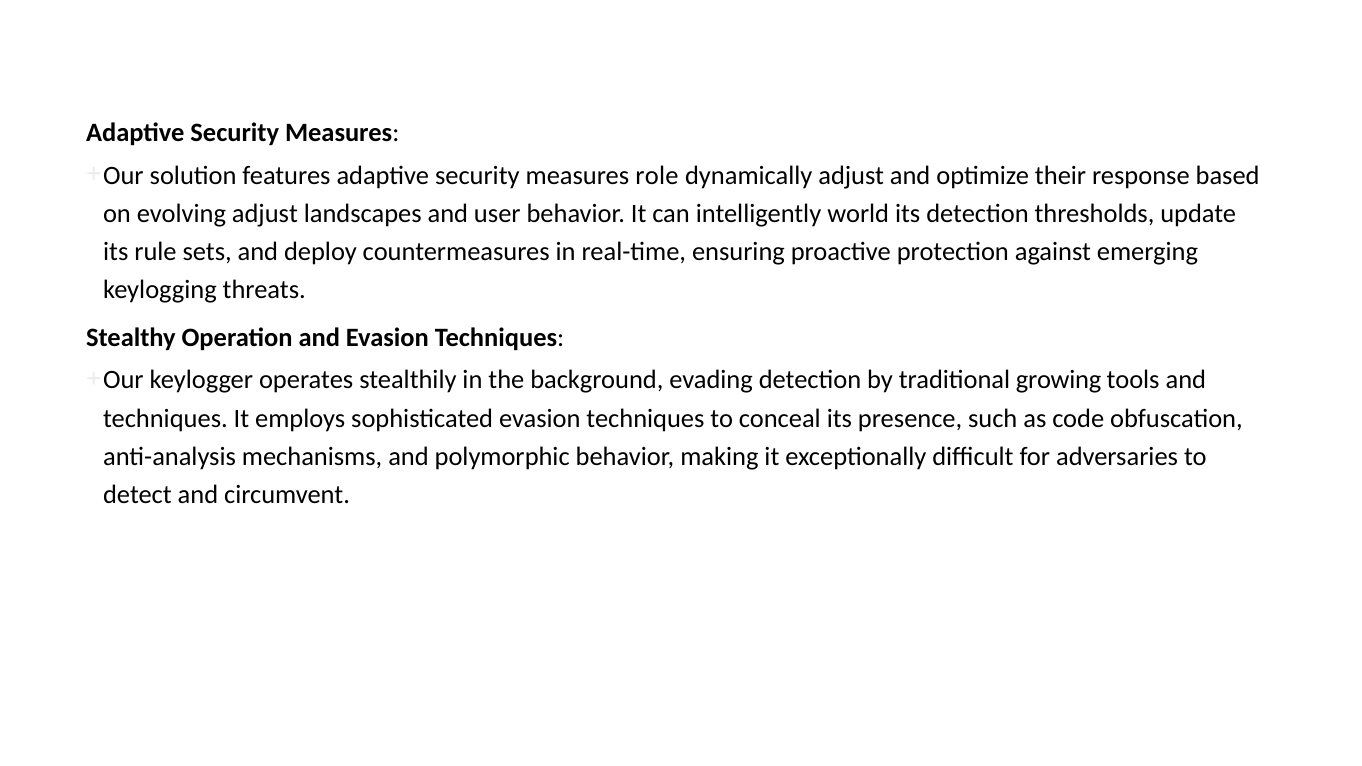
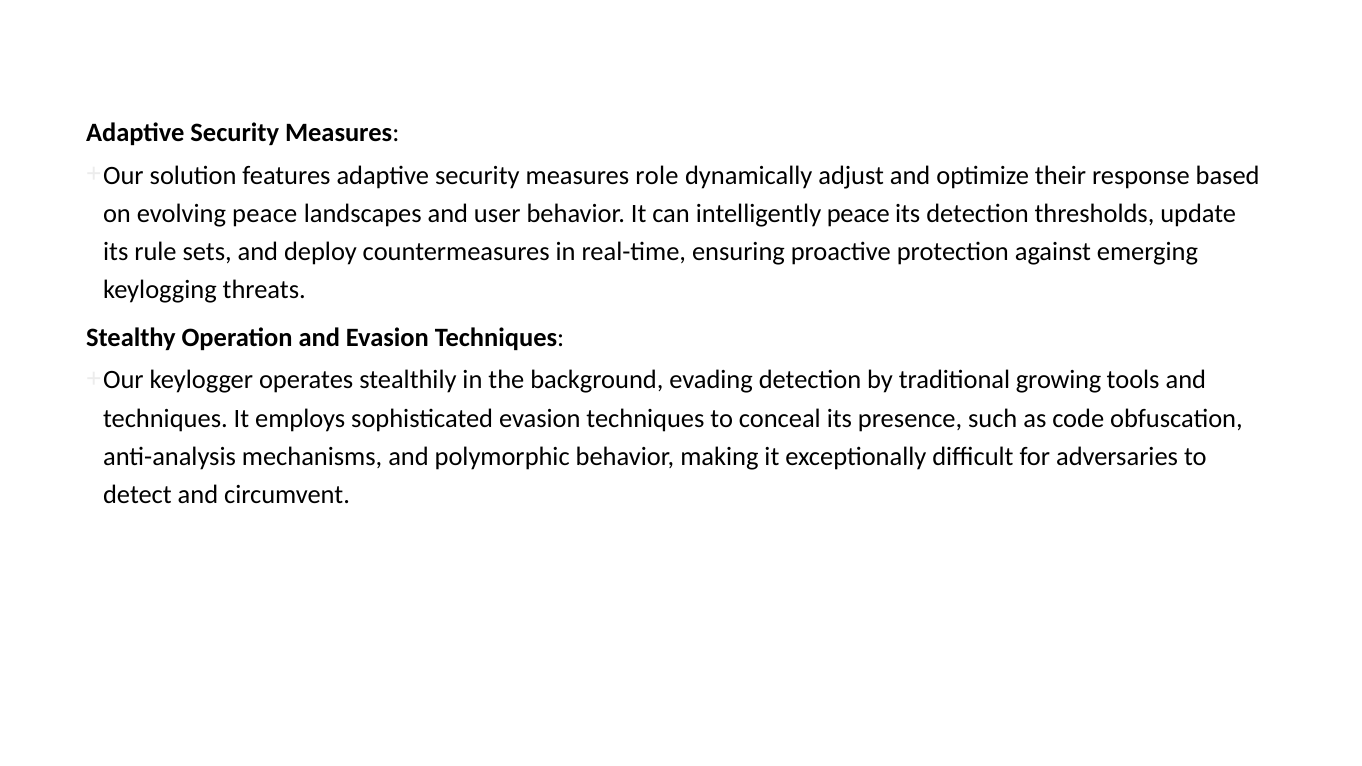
evolving adjust: adjust -> peace (265, 213)
intelligently world: world -> peace (858, 213)
